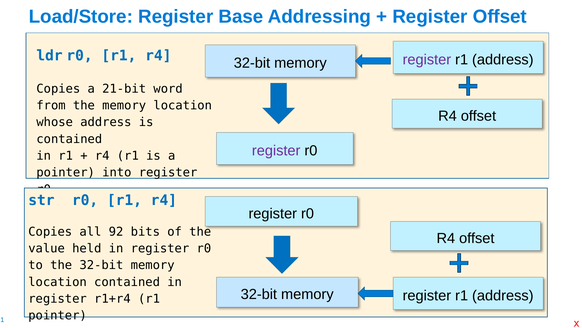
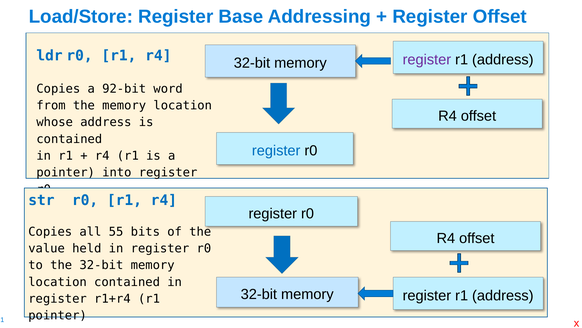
21-bit: 21-bit -> 92-bit (124, 89)
register colour: purple -> blue (276, 150)
92: 92 -> 55 (116, 231)
